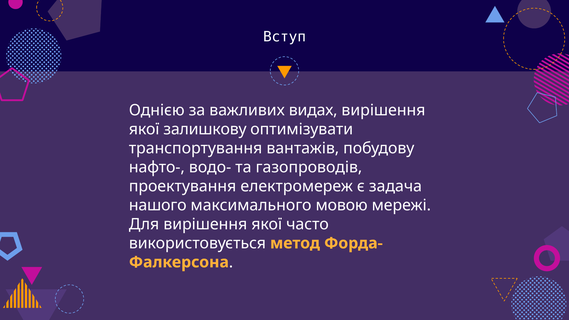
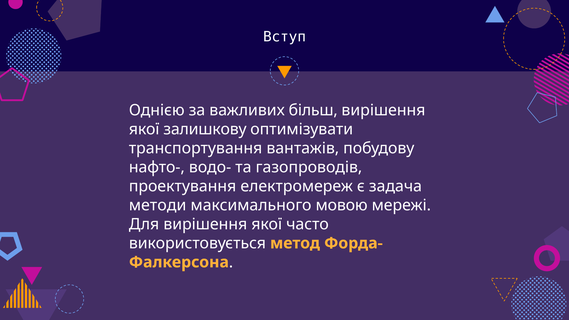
видах: видах -> більш (313, 110)
нашого: нашого -> методи (158, 205)
